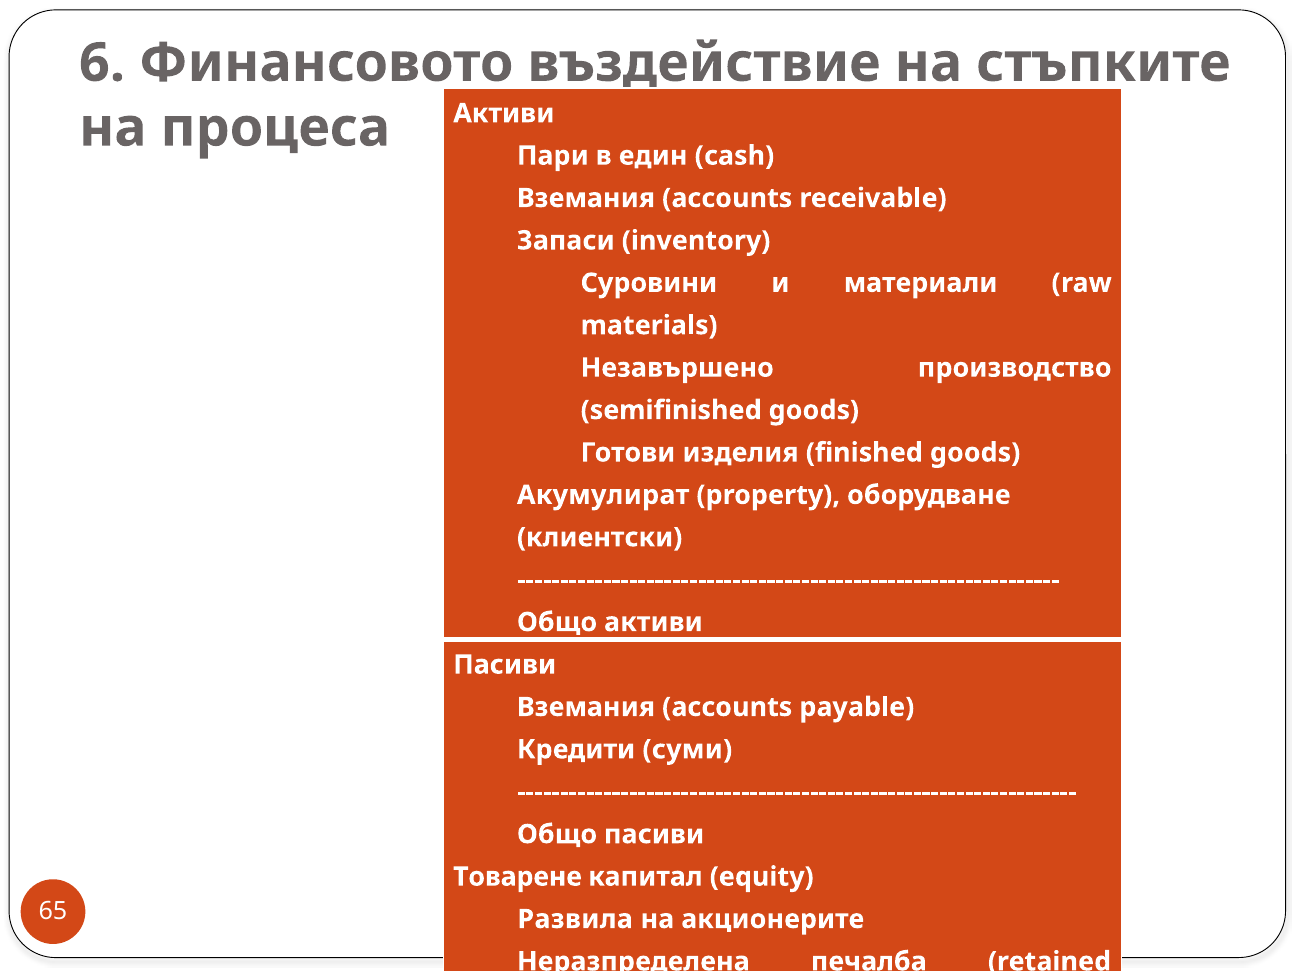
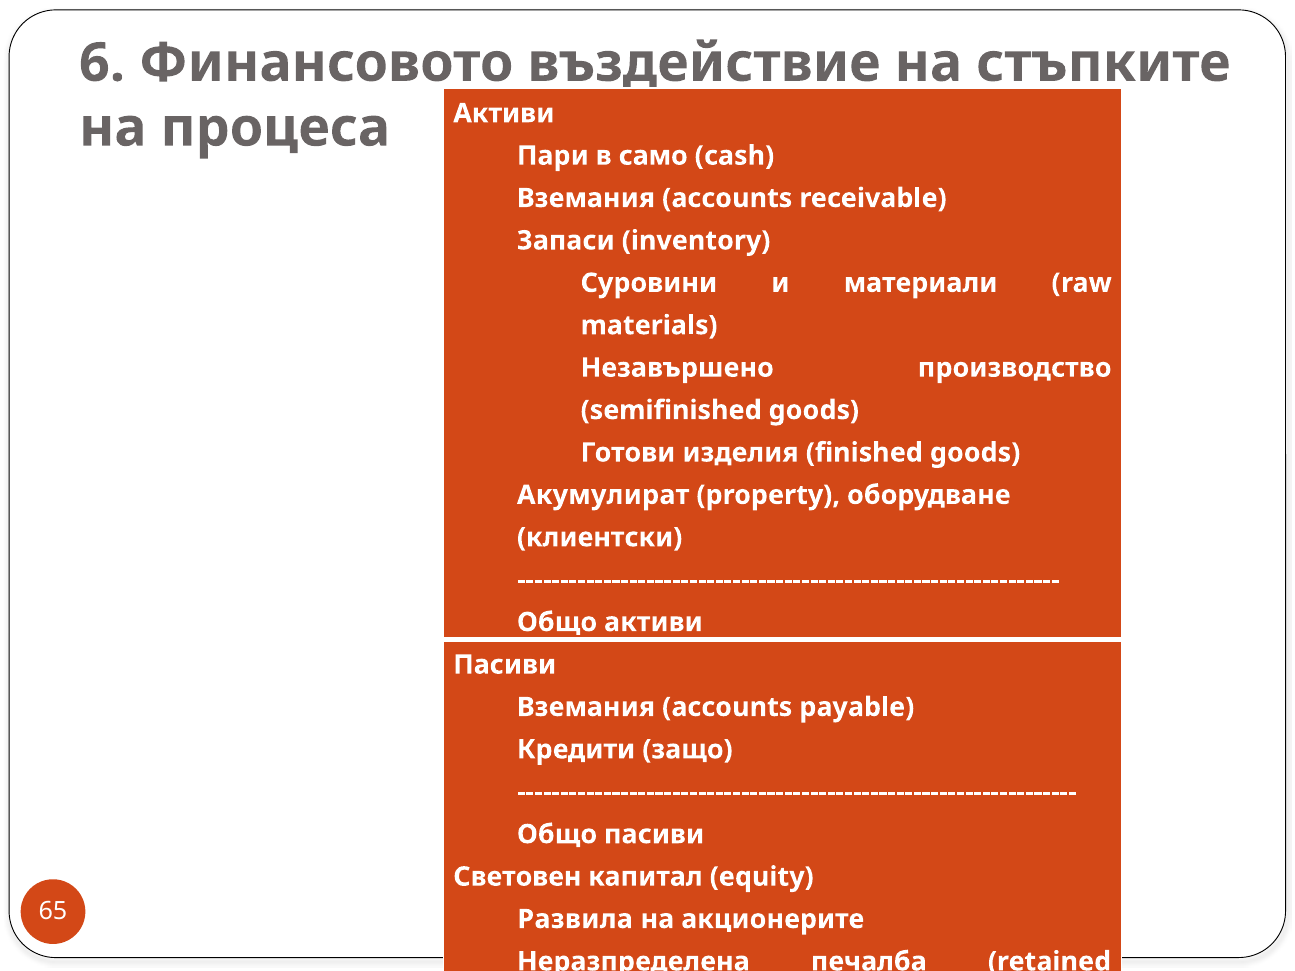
един: един -> само (653, 156)
суми: суми -> защо (687, 750)
Товарене: Товарене -> Световен (517, 877)
